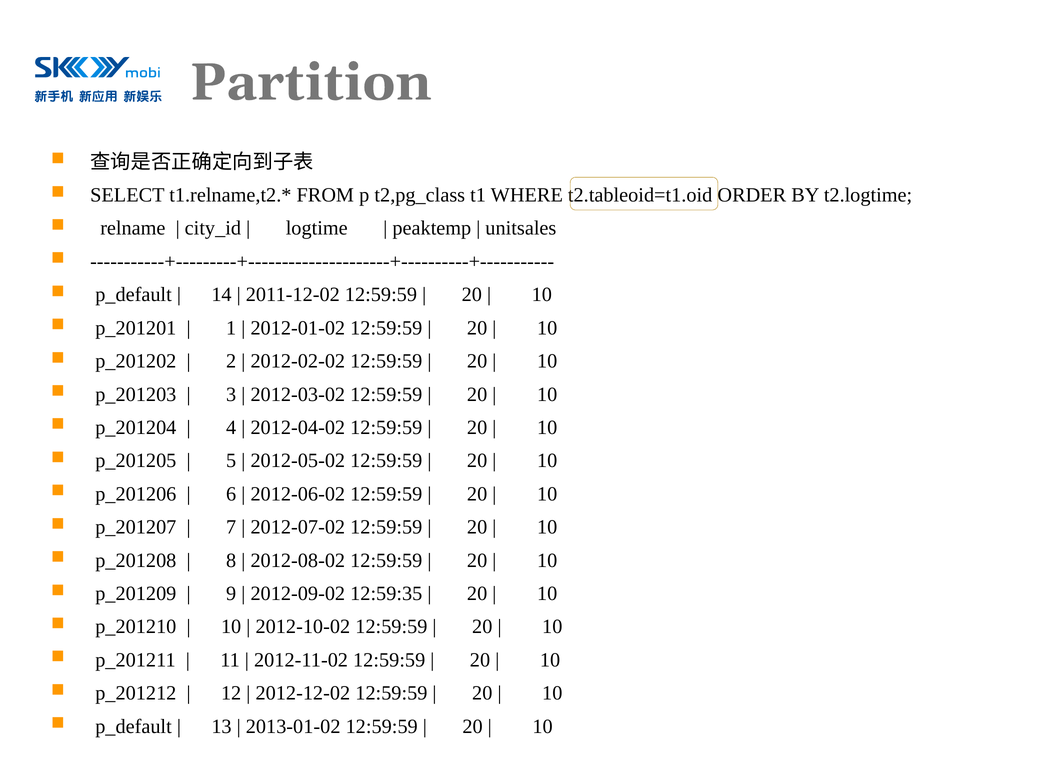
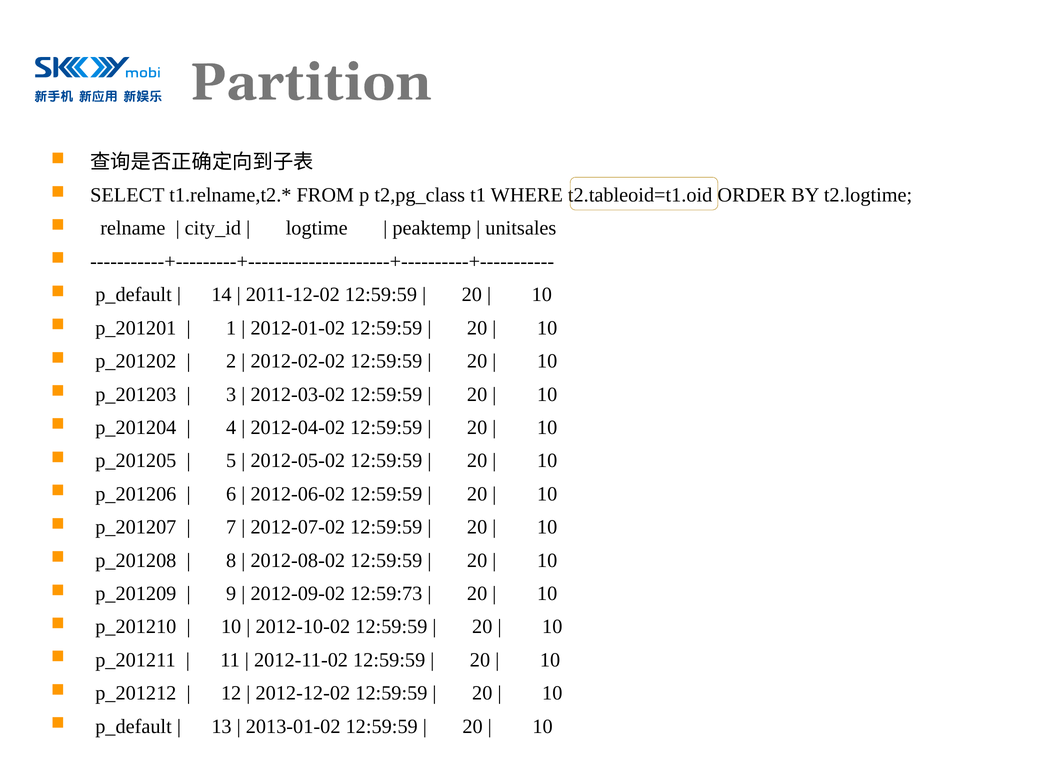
12:59:35: 12:59:35 -> 12:59:73 (386, 594)
